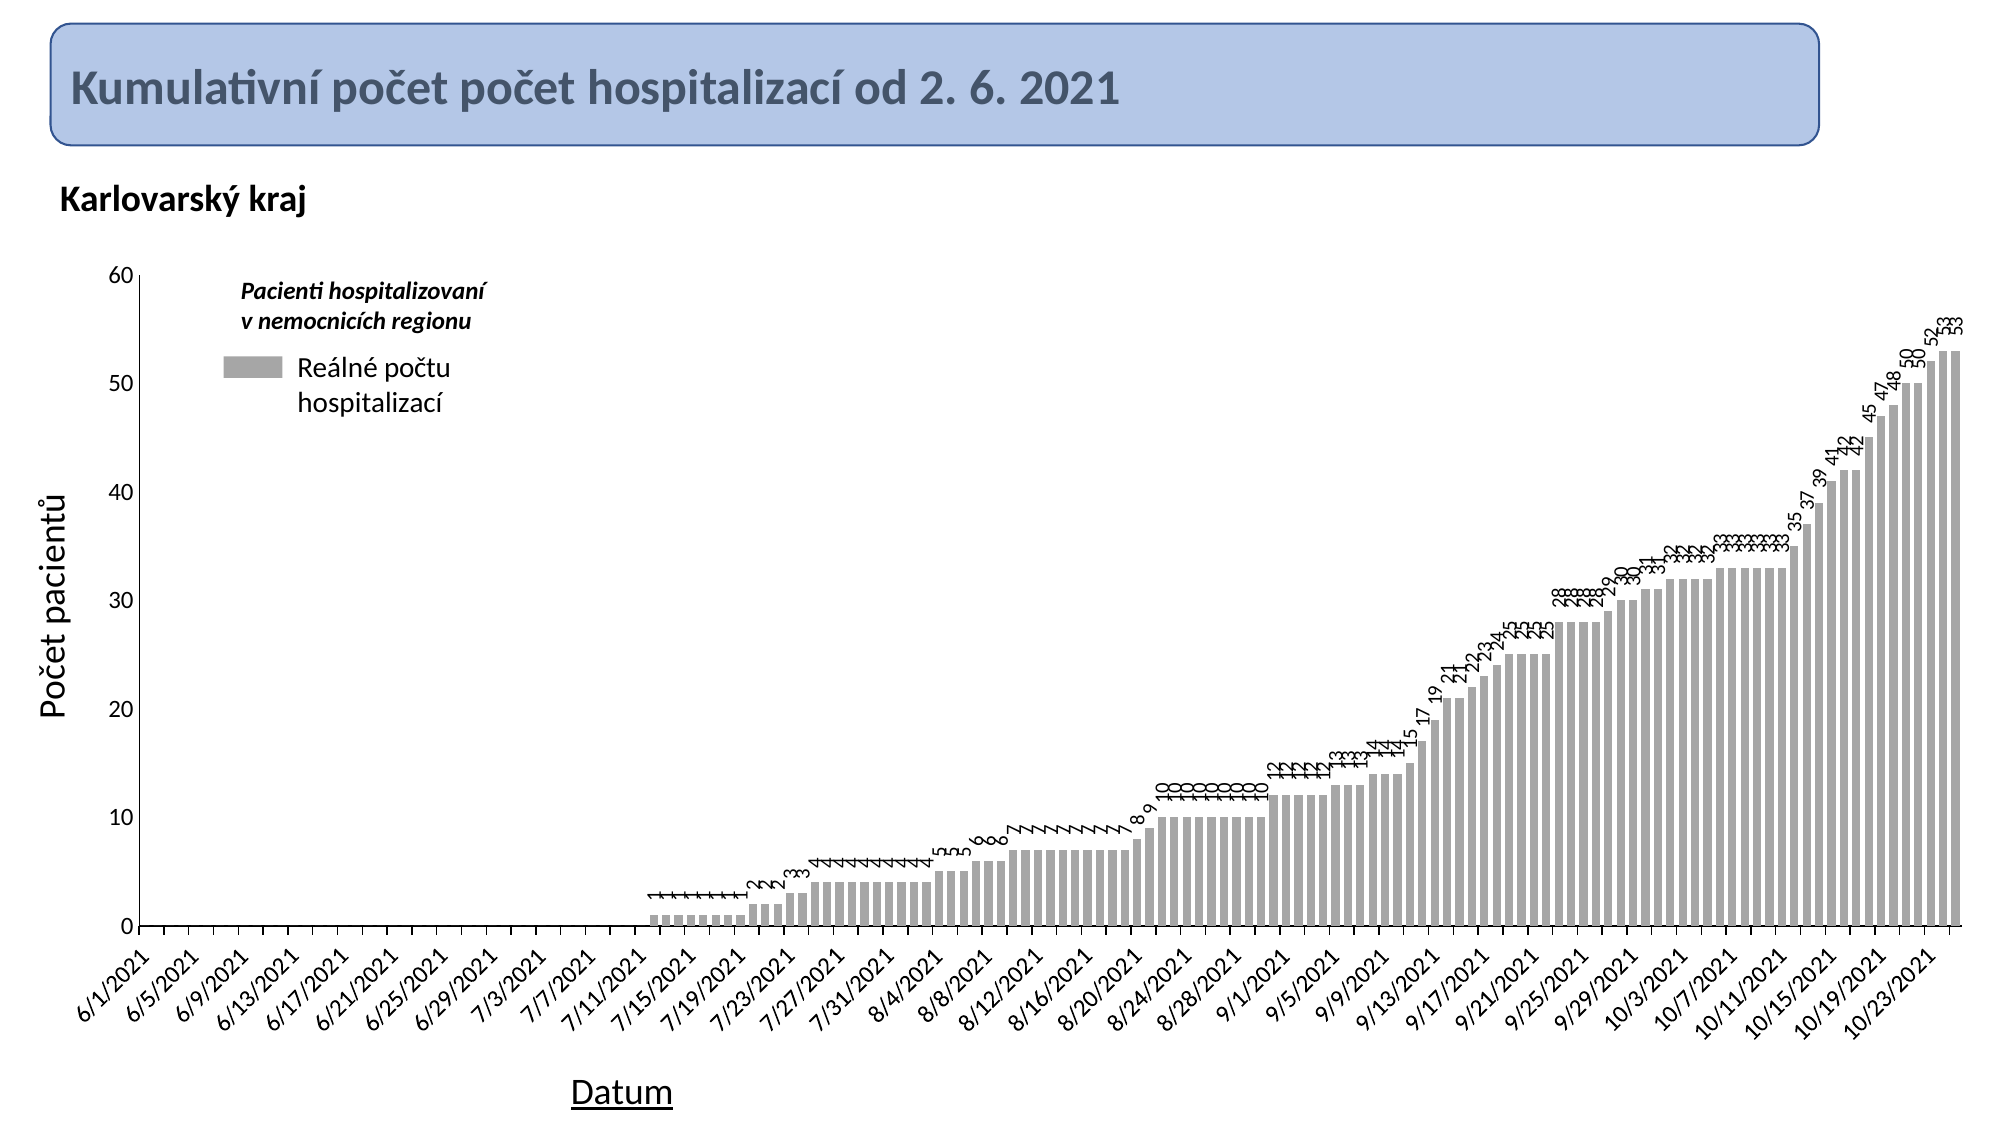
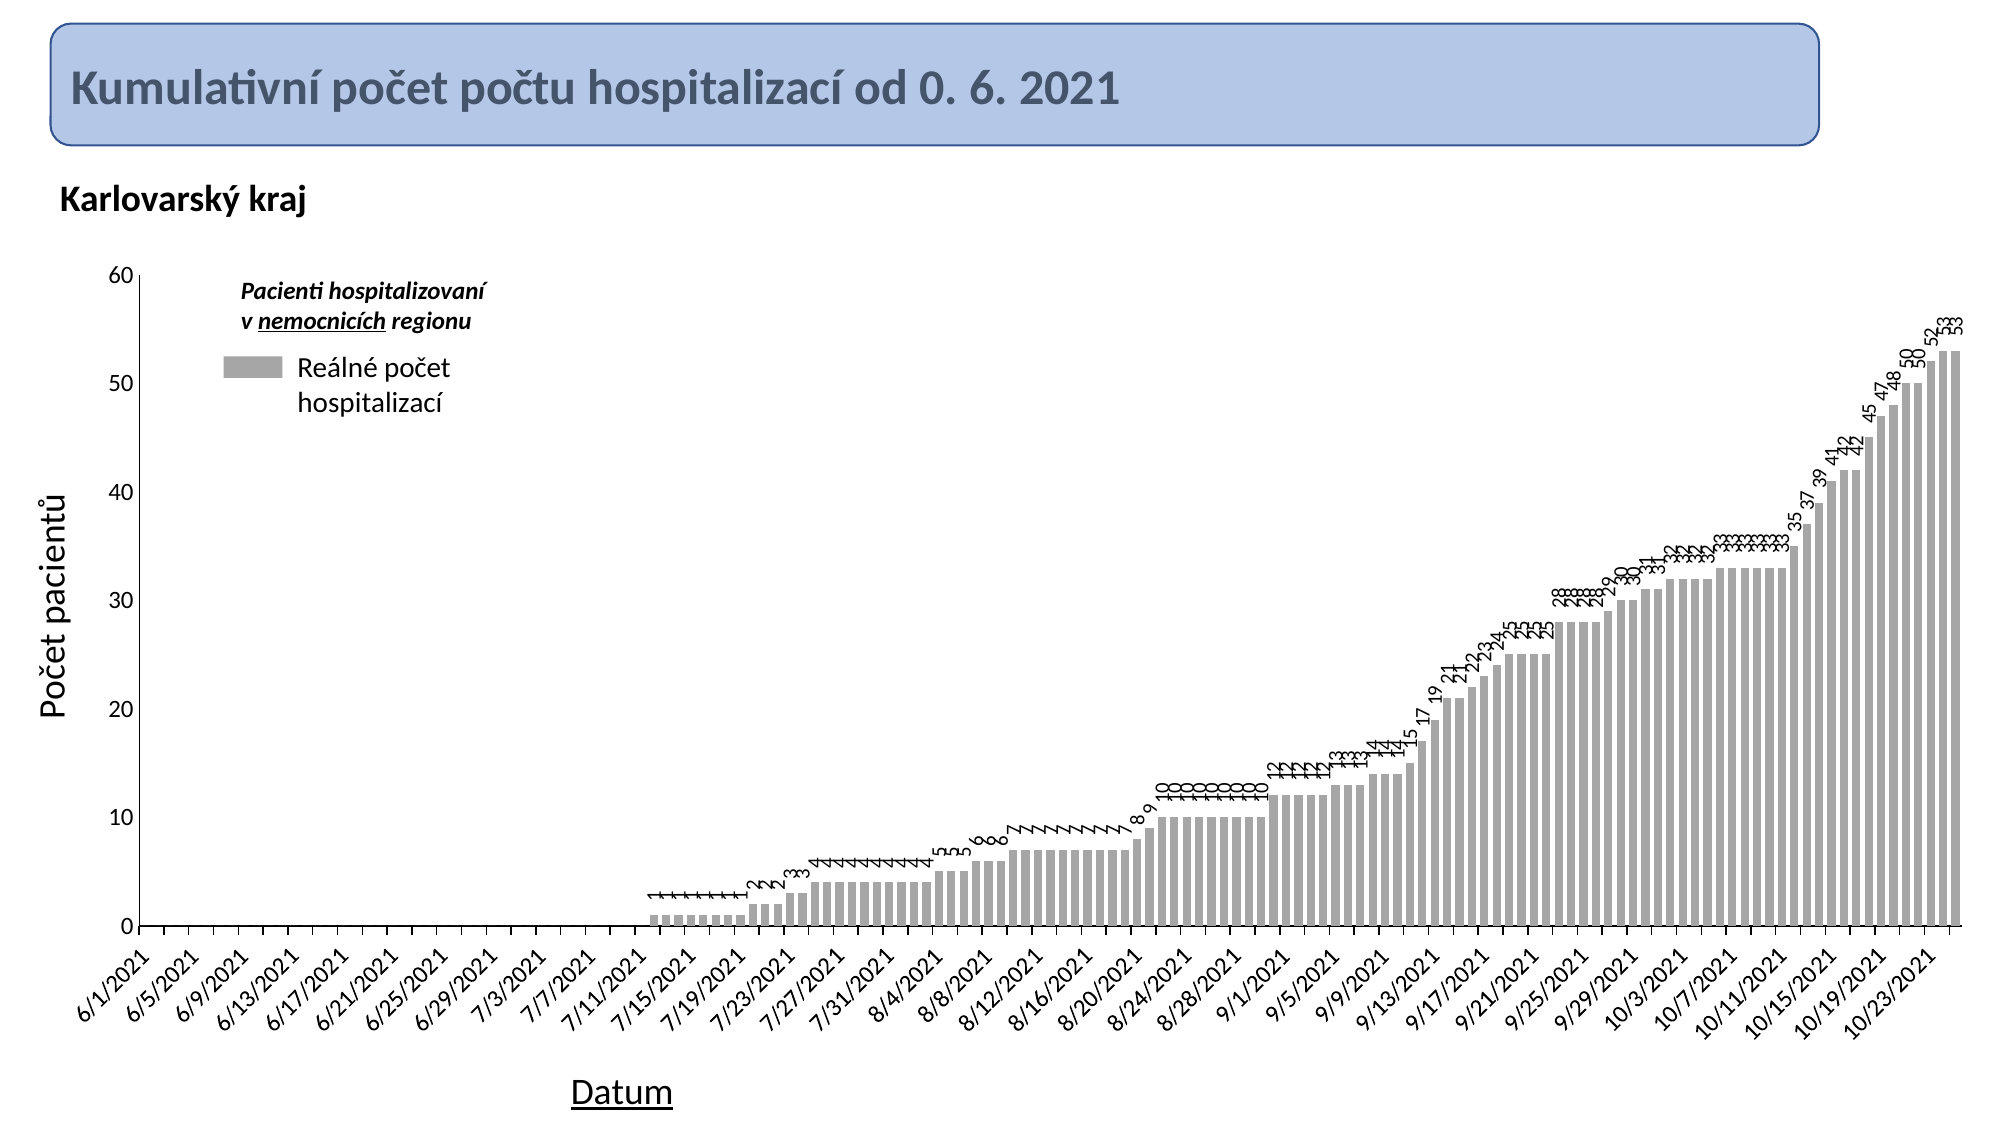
počet počet: počet -> počtu (518, 88)
od 2: 2 -> 0 (939, 88)
nemocnicích underline: none -> present (322, 321)
Reálné počtu: počtu -> počet (417, 368)
